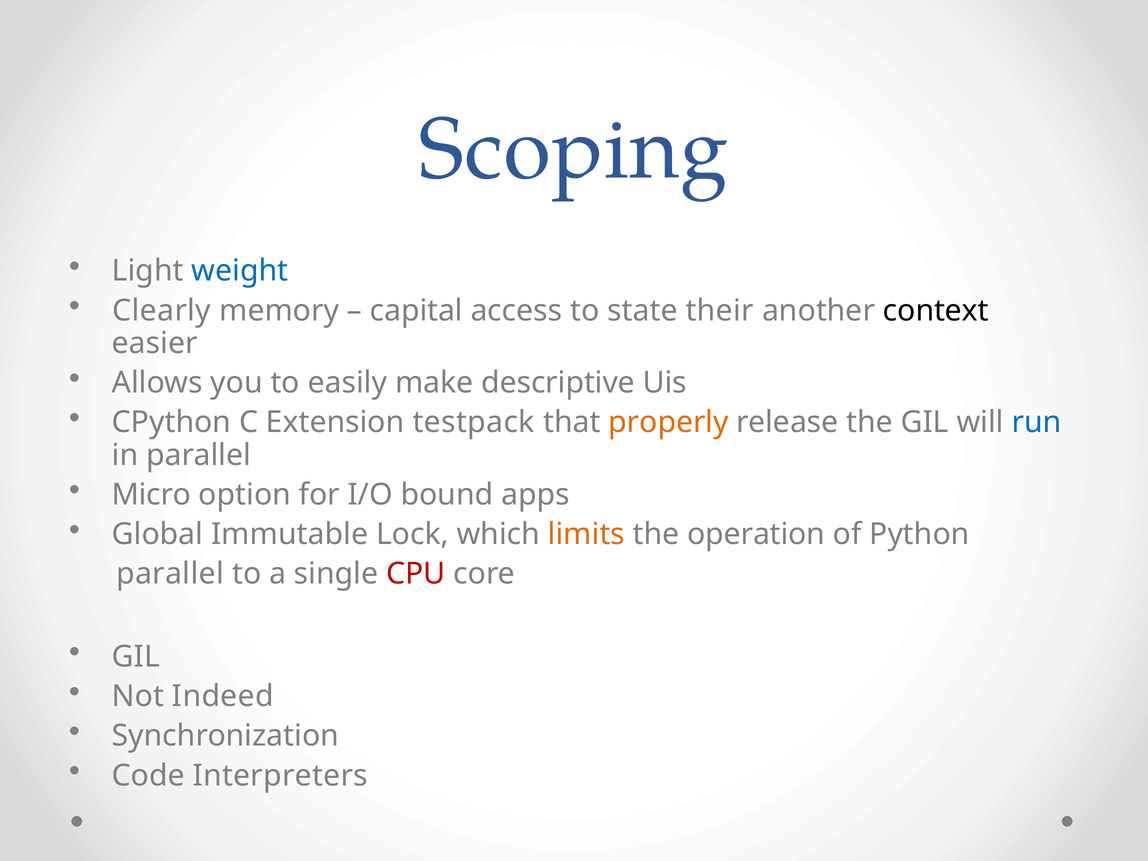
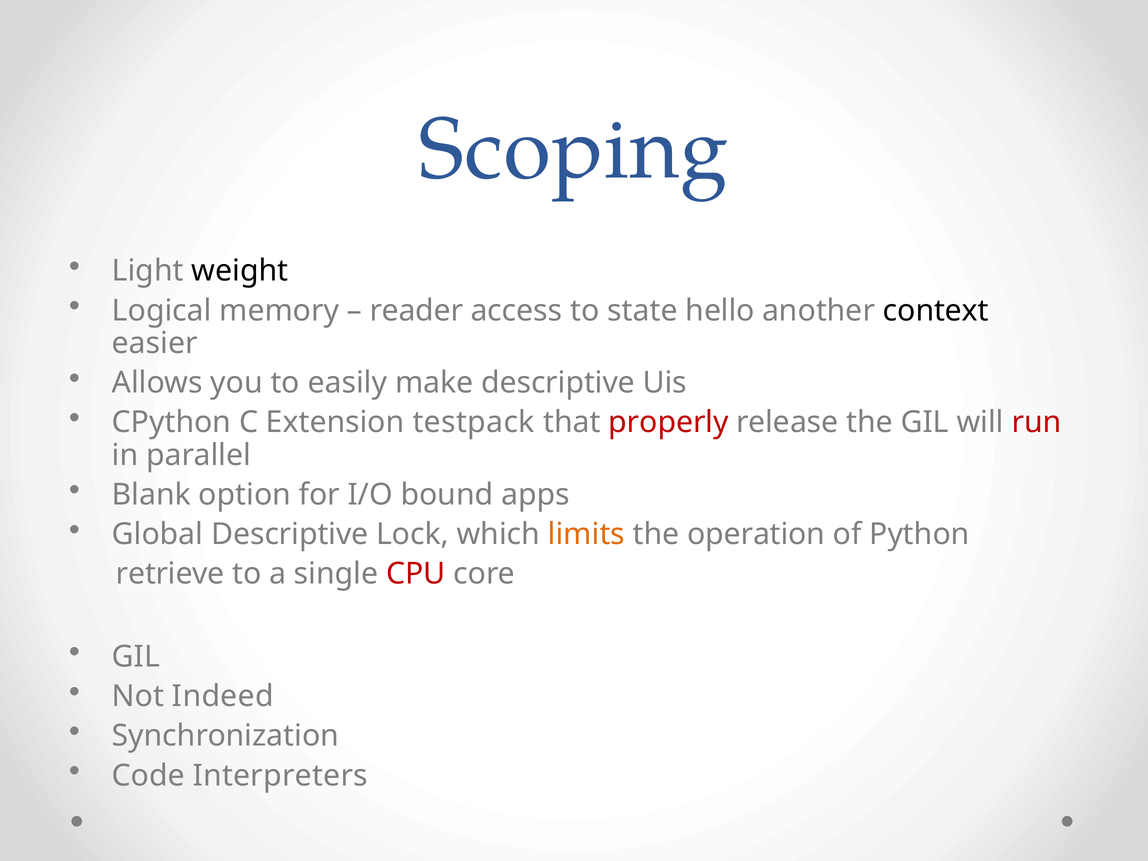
weight colour: blue -> black (240, 271)
Clearly: Clearly -> Logical (162, 311)
capital: capital -> reader (416, 311)
their: their -> hello (720, 311)
properly colour: orange -> red (669, 422)
run colour: blue -> red (1036, 422)
Micro: Micro -> Blank (151, 495)
Global Immutable: Immutable -> Descriptive (290, 534)
parallel: parallel -> retrieve (170, 574)
